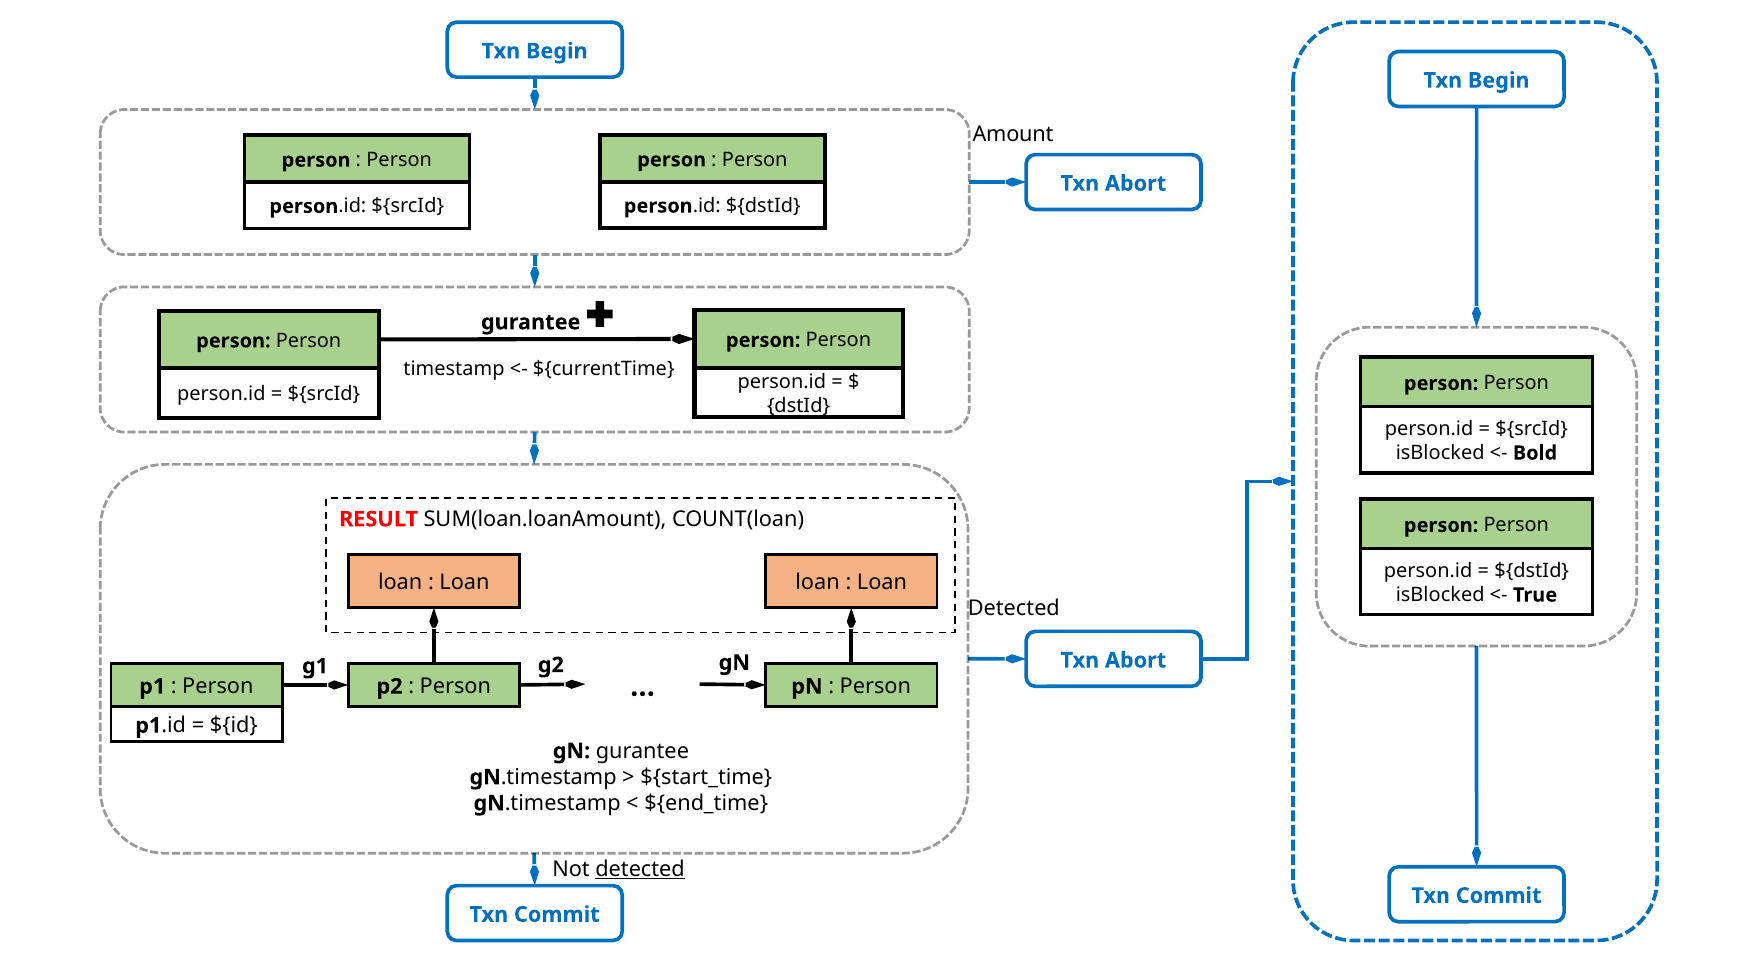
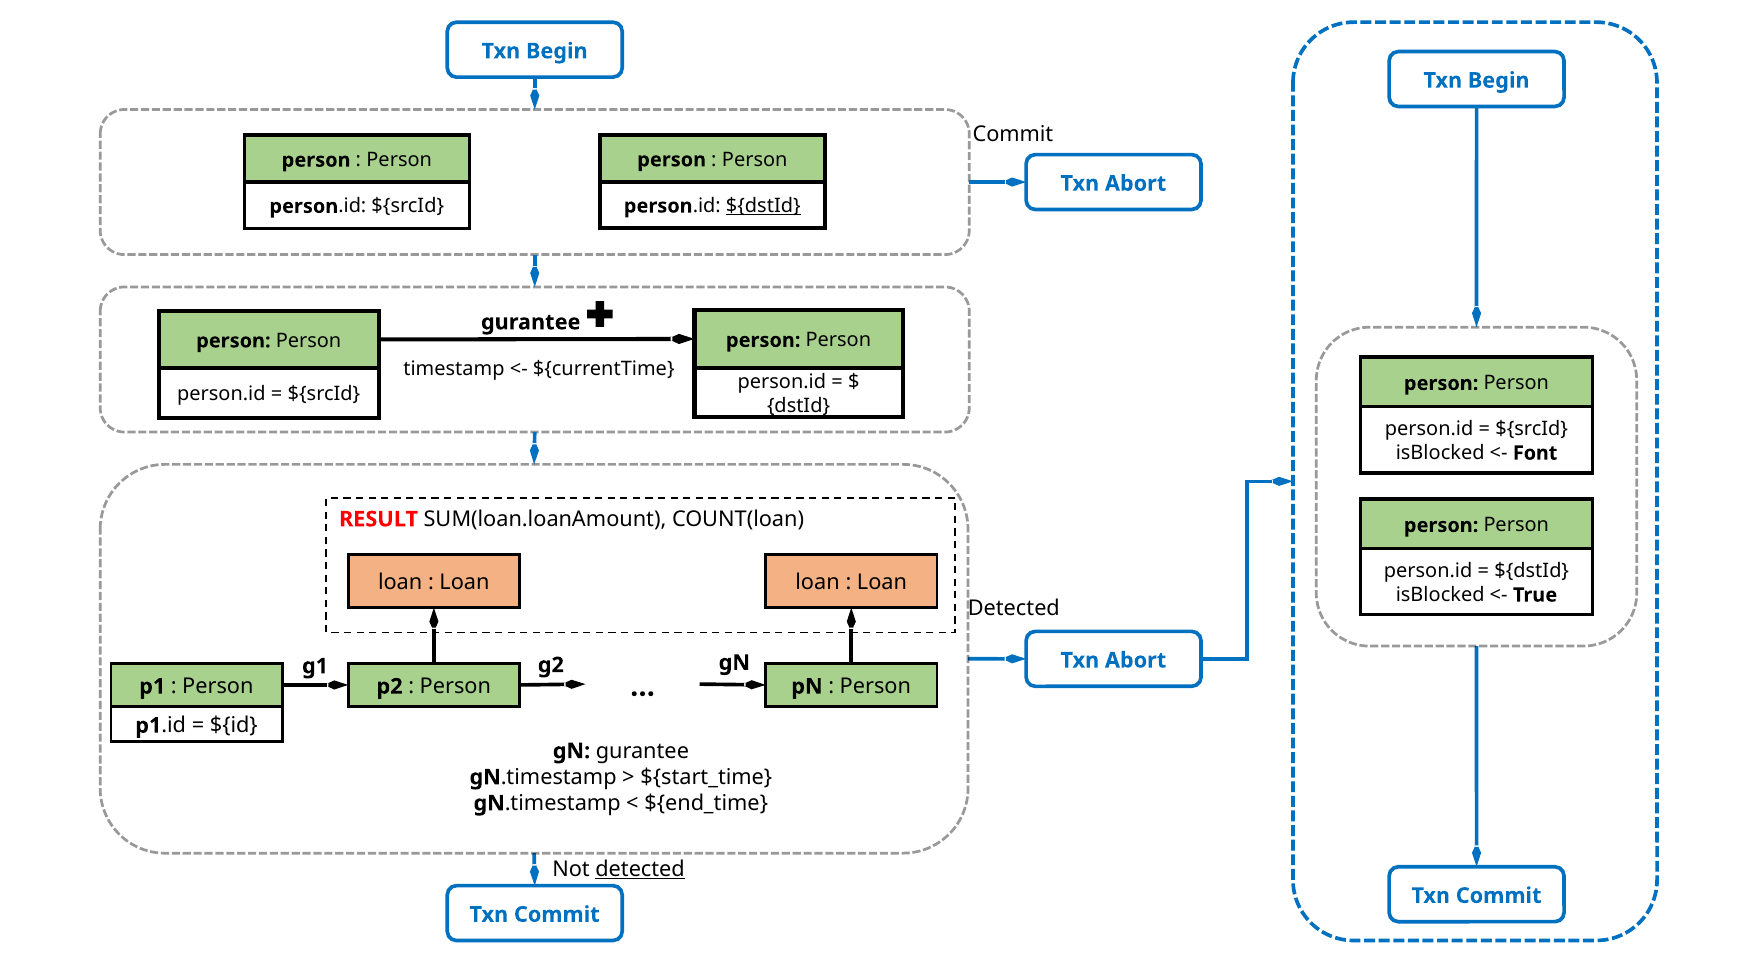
Amount: Amount -> Commit (1013, 134)
${dstId underline: none -> present (763, 206)
Bold: Bold -> Font (1535, 453)
